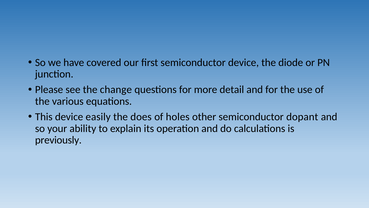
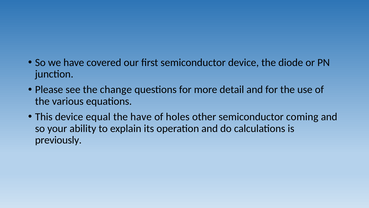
easily: easily -> equal (98, 117)
the does: does -> have (141, 117)
dopant: dopant -> coming (302, 117)
